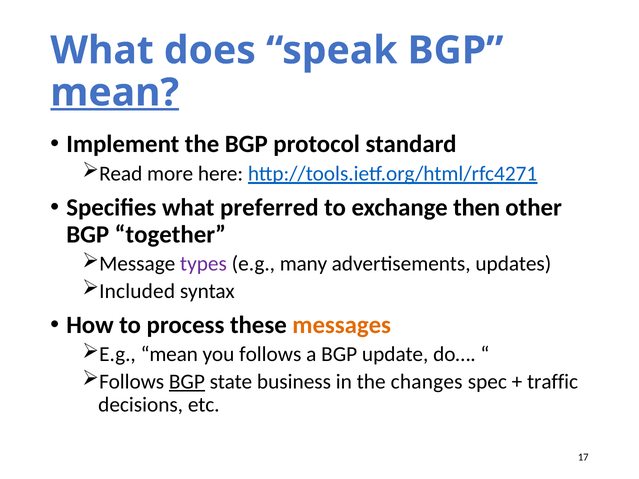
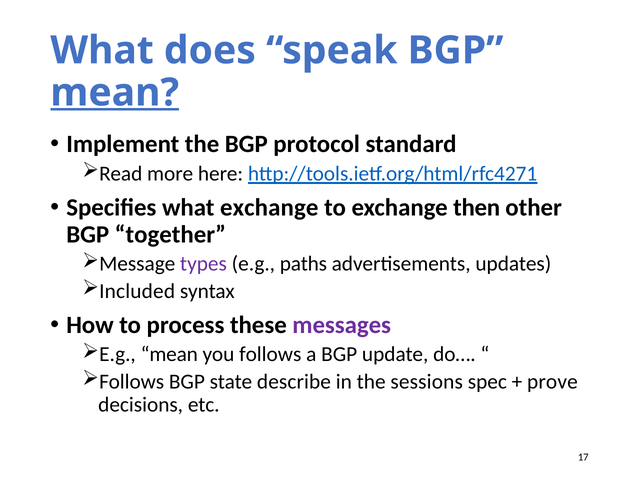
what preferred: preferred -> exchange (269, 208)
many: many -> paths (303, 264)
messages colour: orange -> purple (342, 325)
BGP underline: present -> none (187, 382)
business: business -> describe (294, 382)
changes: changes -> sessions (427, 382)
traffic: traffic -> prove (552, 382)
